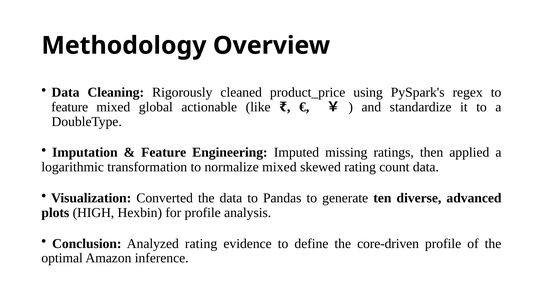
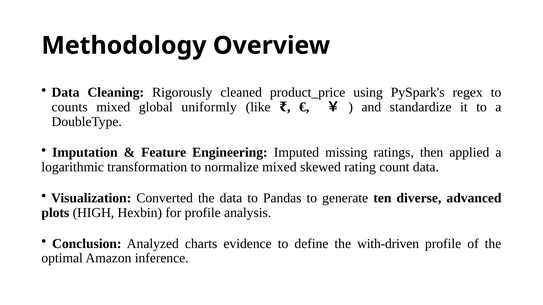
feature: feature -> counts (70, 107)
actionable: actionable -> uniformly (209, 107)
Analyzed rating: rating -> charts (201, 244)
core-driven: core-driven -> with-driven (388, 244)
